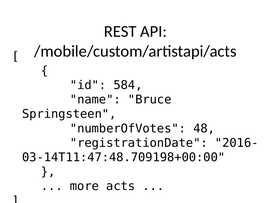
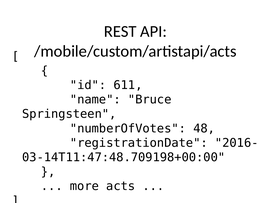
584: 584 -> 611 (128, 85)
